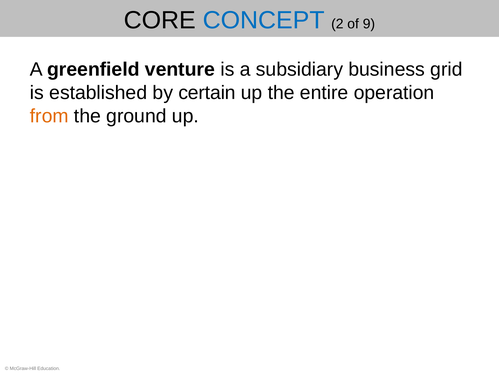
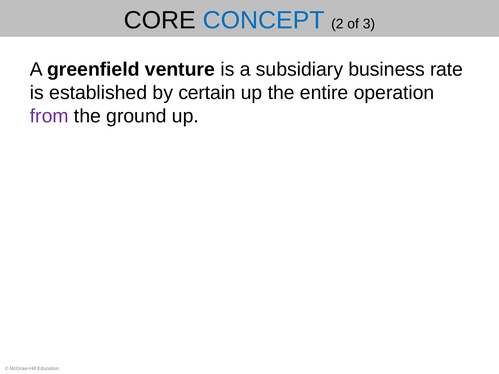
9: 9 -> 3 (369, 24)
grid: grid -> rate (446, 70)
from colour: orange -> purple (49, 116)
